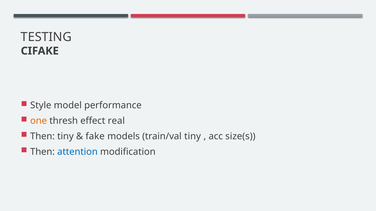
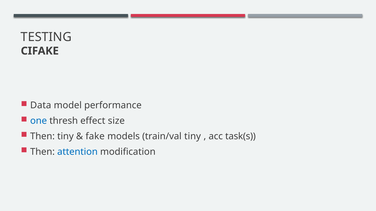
Style: Style -> Data (41, 106)
one colour: orange -> blue (39, 121)
real: real -> size (116, 121)
size(s: size(s -> task(s (240, 137)
